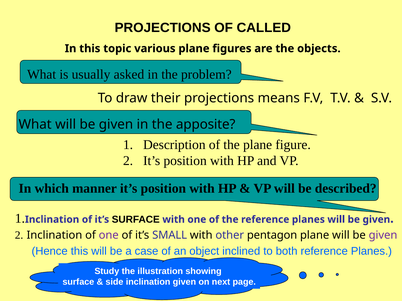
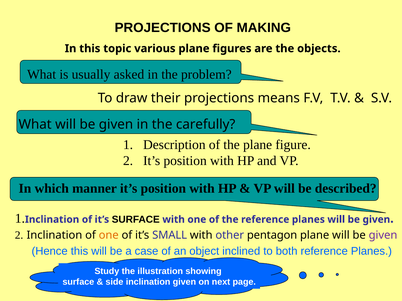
CALLED: CALLED -> MAKING (264, 28)
apposite: apposite -> carefully (206, 125)
one colour: purple -> orange (109, 236)
